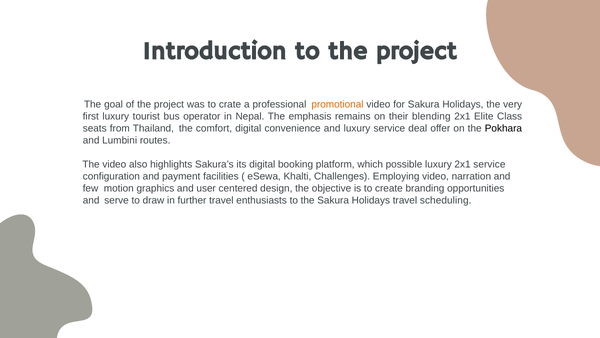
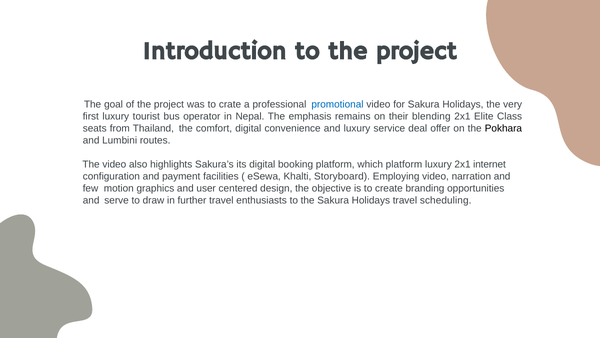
promotional colour: orange -> blue (337, 104)
which possible: possible -> platform (404, 164)
2x1 service: service -> internet (489, 164)
Challenges: Challenges -> Storyboard (342, 176)
